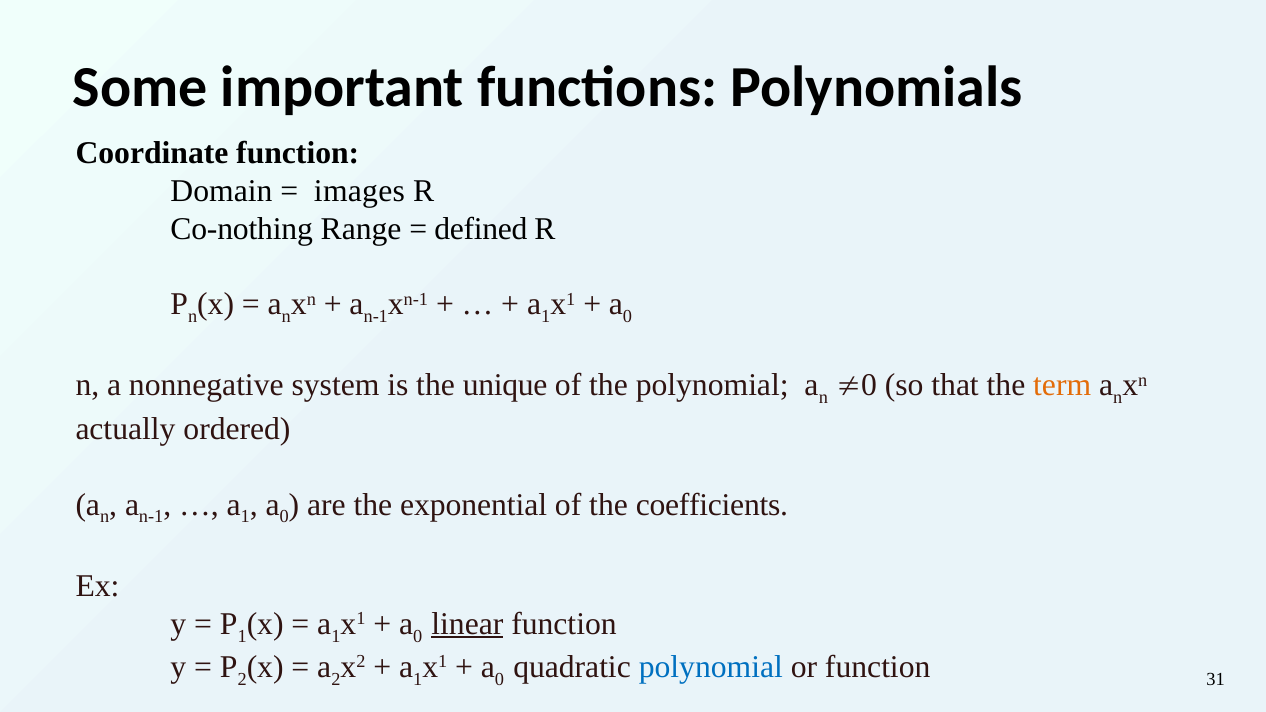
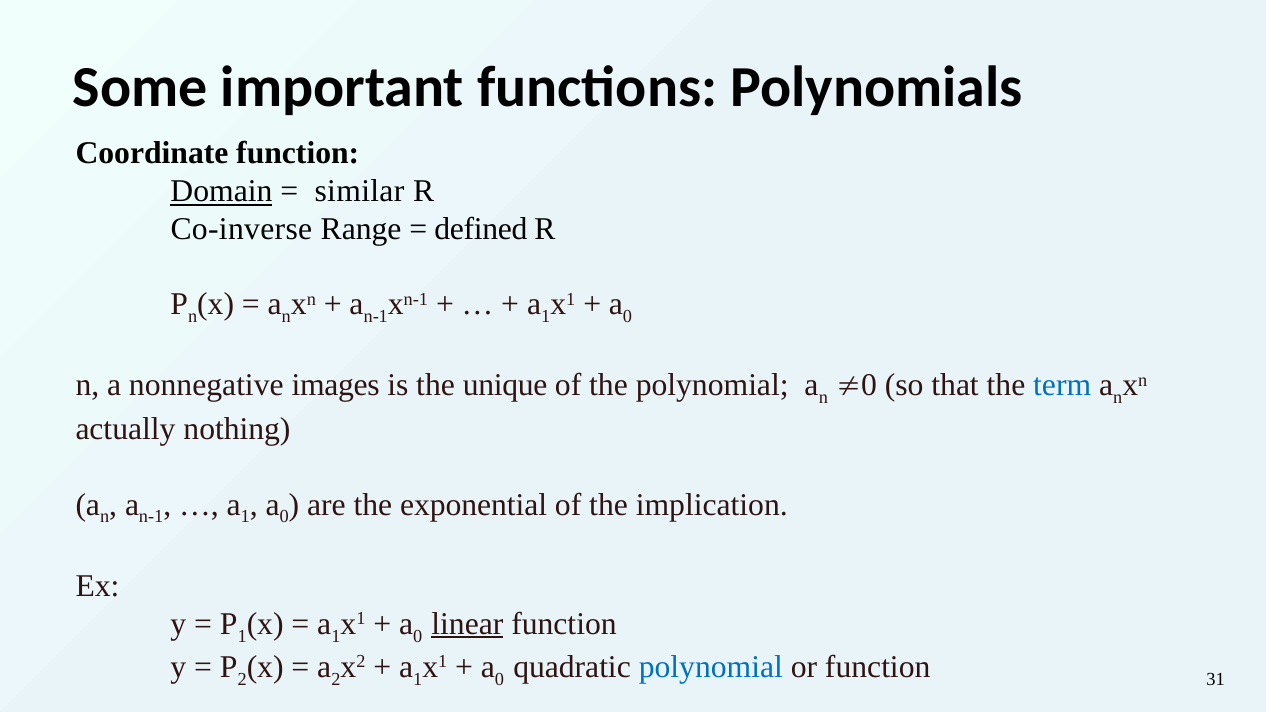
Domain underline: none -> present (221, 191)
images: images -> similar (359, 191)
Co-nothing: Co-nothing -> Co-inverse (241, 229)
system: system -> images (336, 385)
term colour: orange -> blue (1062, 385)
ordered: ordered -> nothing (237, 429)
coefficients: coefficients -> implication (712, 505)
